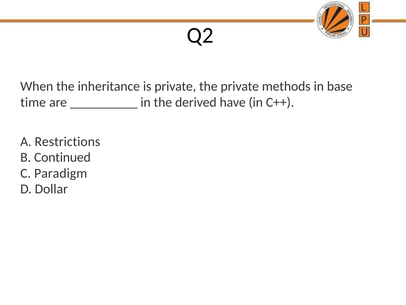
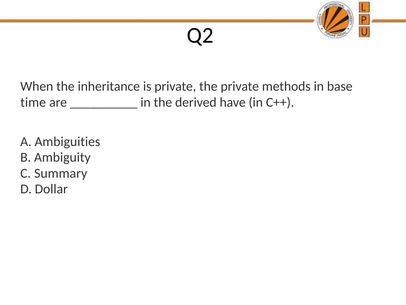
Restrictions: Restrictions -> Ambiguities (67, 141)
Continued: Continued -> Ambiguity (62, 157)
Paradigm: Paradigm -> Summary (61, 173)
